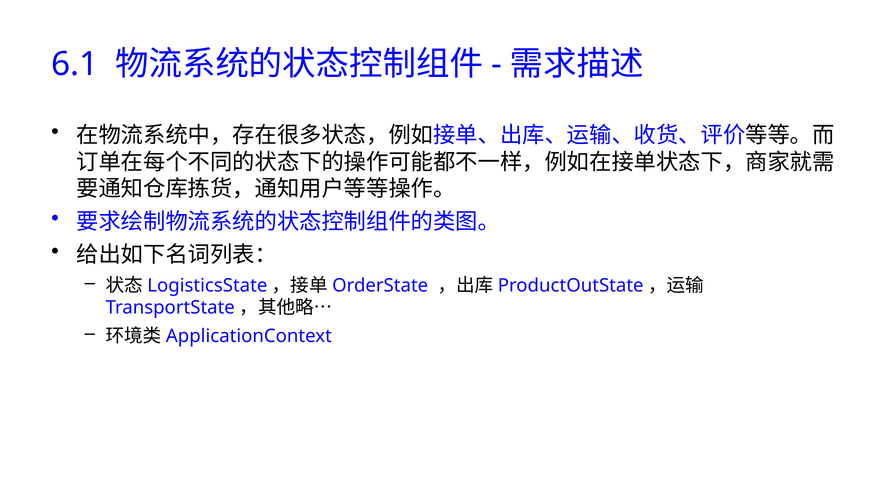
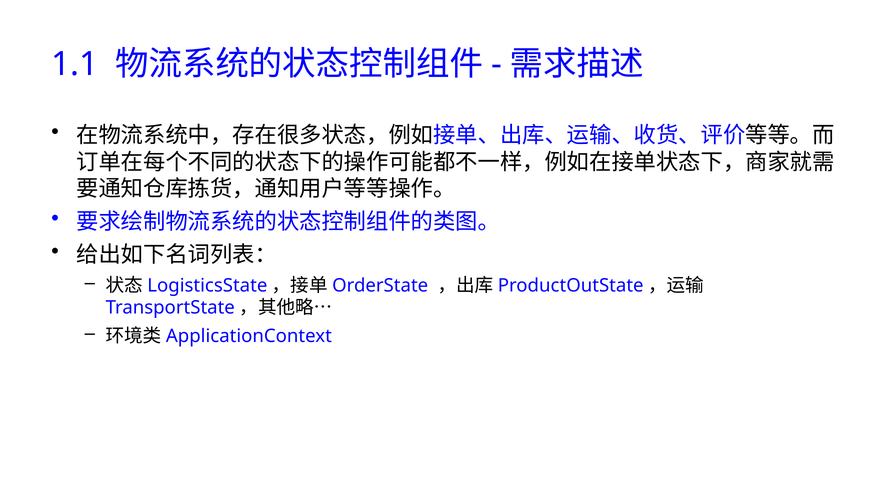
6.1: 6.1 -> 1.1 (75, 64)
